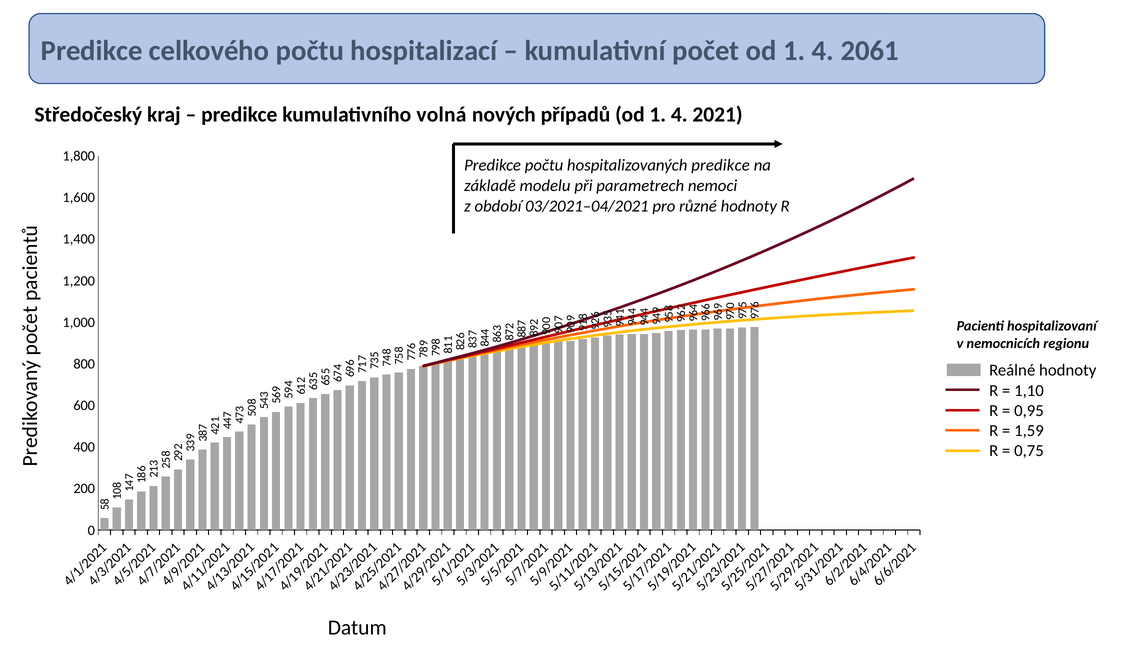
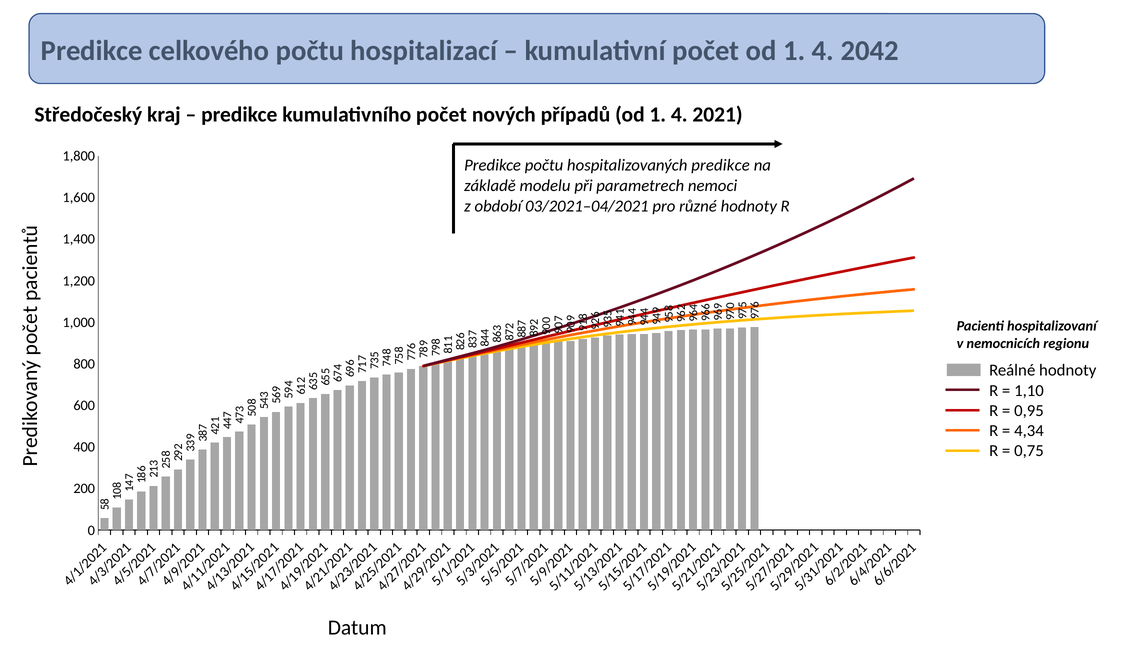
2061: 2061 -> 2042 (870, 51)
kumulativního volná: volná -> počet (441, 115)
1,59: 1,59 -> 4,34 (1029, 431)
